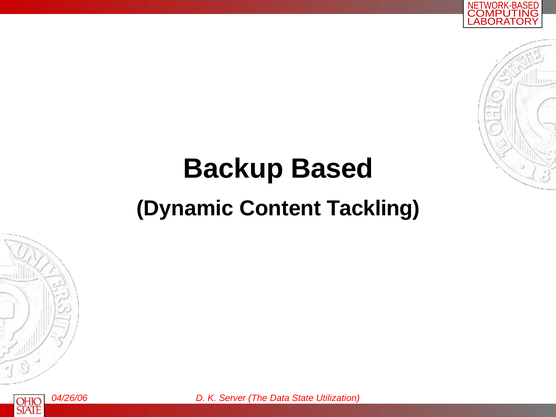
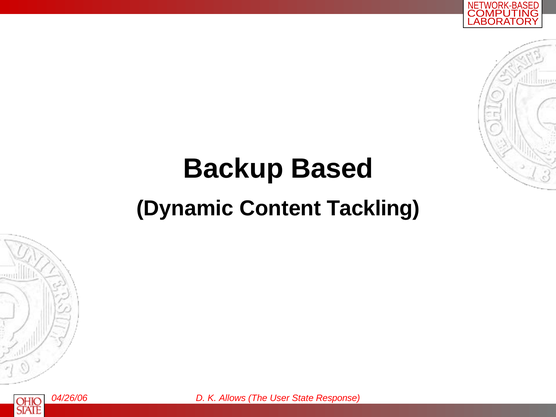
Server: Server -> Allows (232, 398)
Data: Data -> User (280, 398)
Utilization: Utilization -> Response (338, 398)
